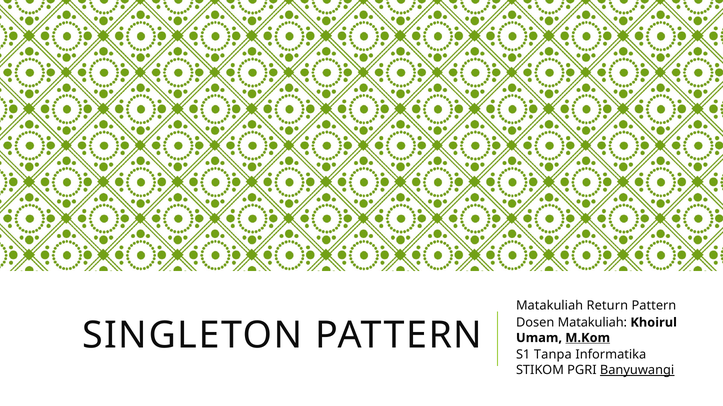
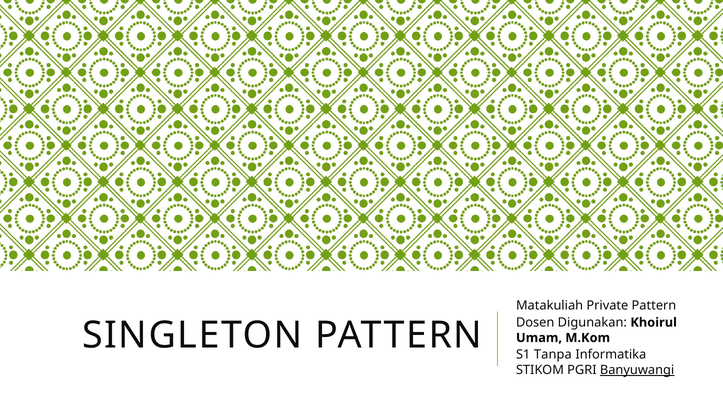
Return: Return -> Private (607, 306)
Dosen Matakuliah: Matakuliah -> Digunakan (592, 323)
M.Kom underline: present -> none (588, 338)
